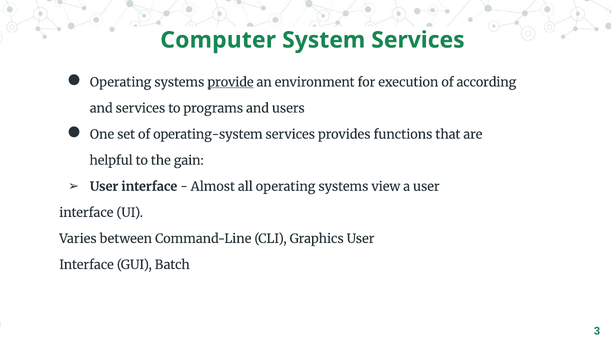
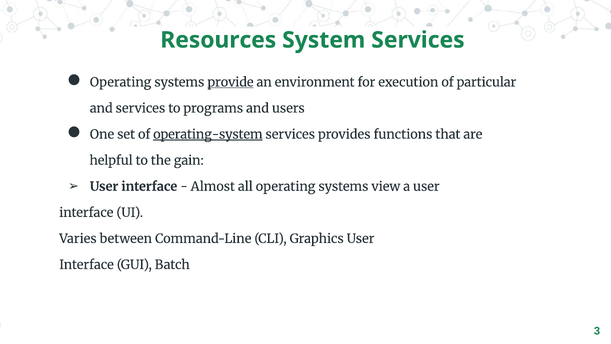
Computer: Computer -> Resources (218, 40)
according: according -> particular (486, 82)
operating-system underline: none -> present (208, 134)
